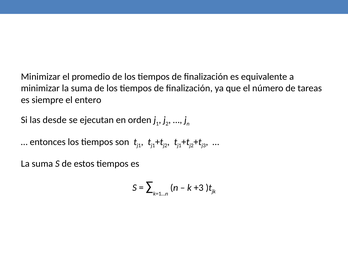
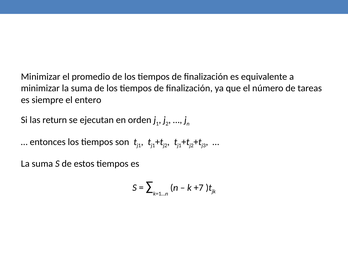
desde: desde -> return (55, 120)
+3: +3 -> +7 (199, 188)
